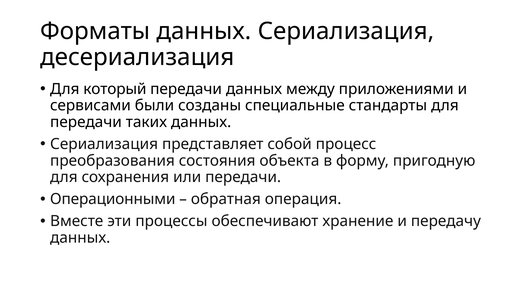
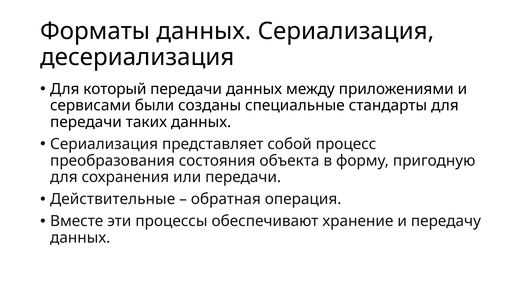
Операционными: Операционными -> Действительные (113, 199)
